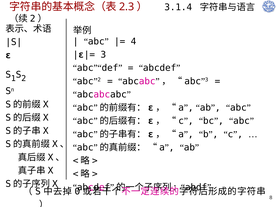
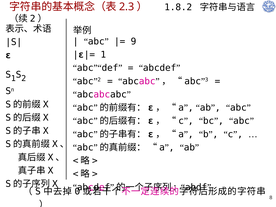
3.1.4: 3.1.4 -> 1.8.2 (178, 7)
4: 4 -> 9 (134, 41)
3: 3 -> 1 (103, 55)
